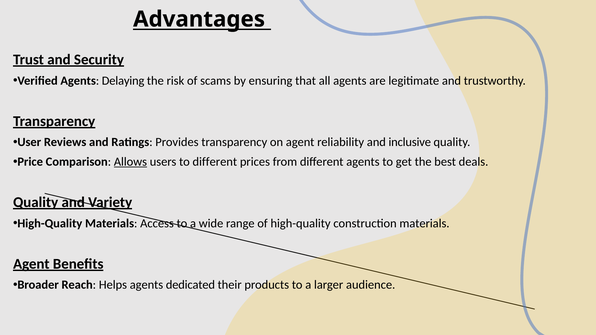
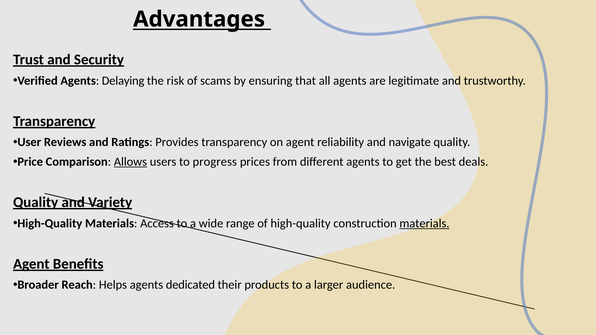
inclusive: inclusive -> navigate (410, 142)
to different: different -> progress (215, 162)
materials underline: none -> present (424, 223)
